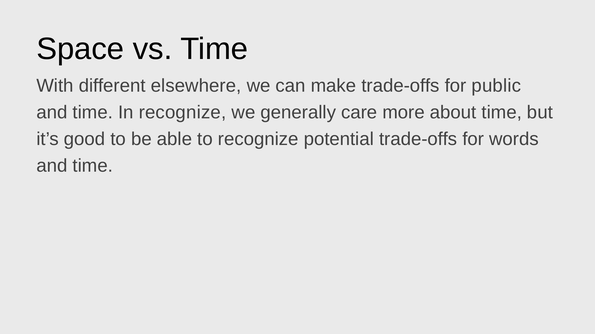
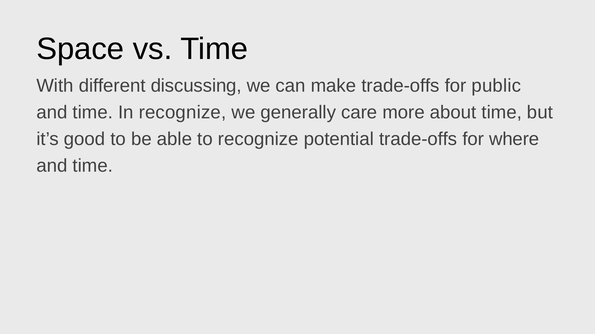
elsewhere: elsewhere -> discussing (196, 86)
words: words -> where (514, 139)
